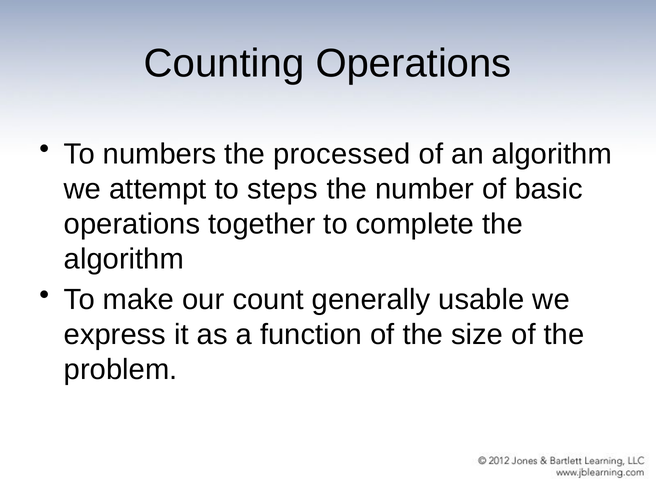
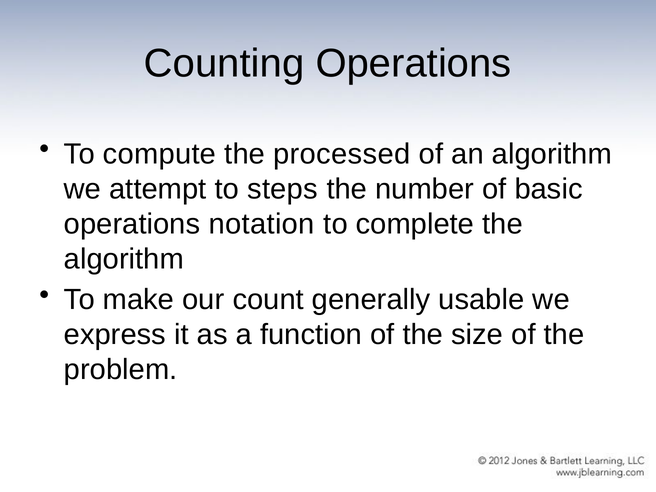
numbers: numbers -> compute (159, 154)
together: together -> notation (262, 224)
